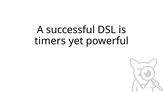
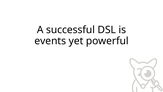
timers: timers -> events (50, 41)
